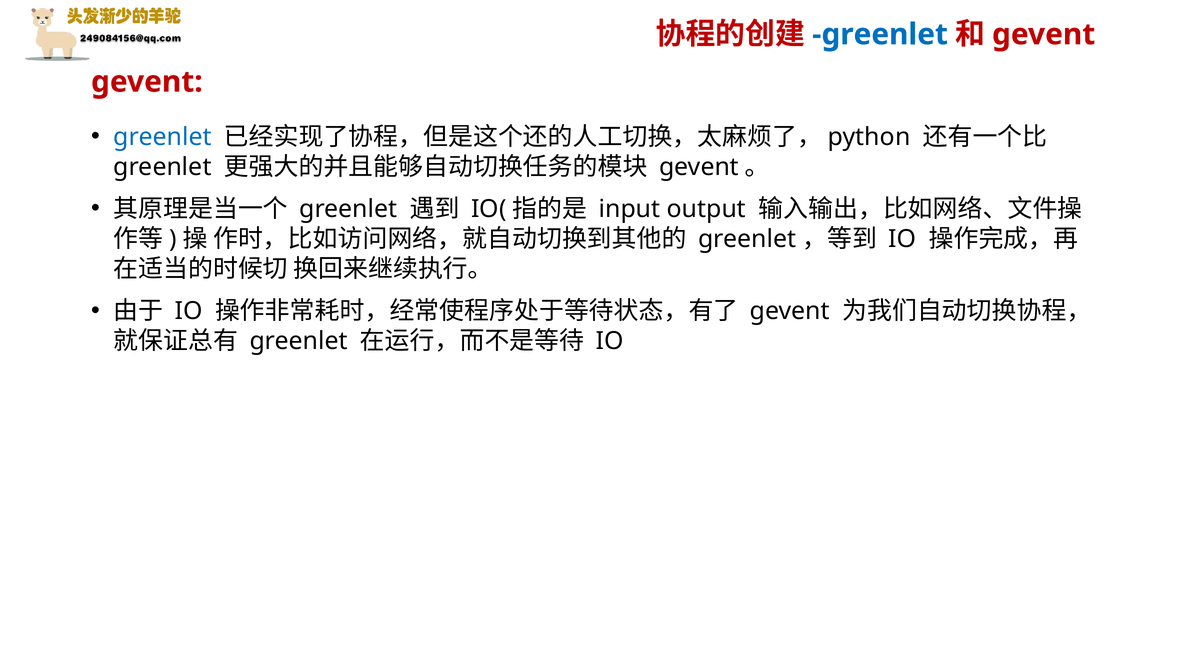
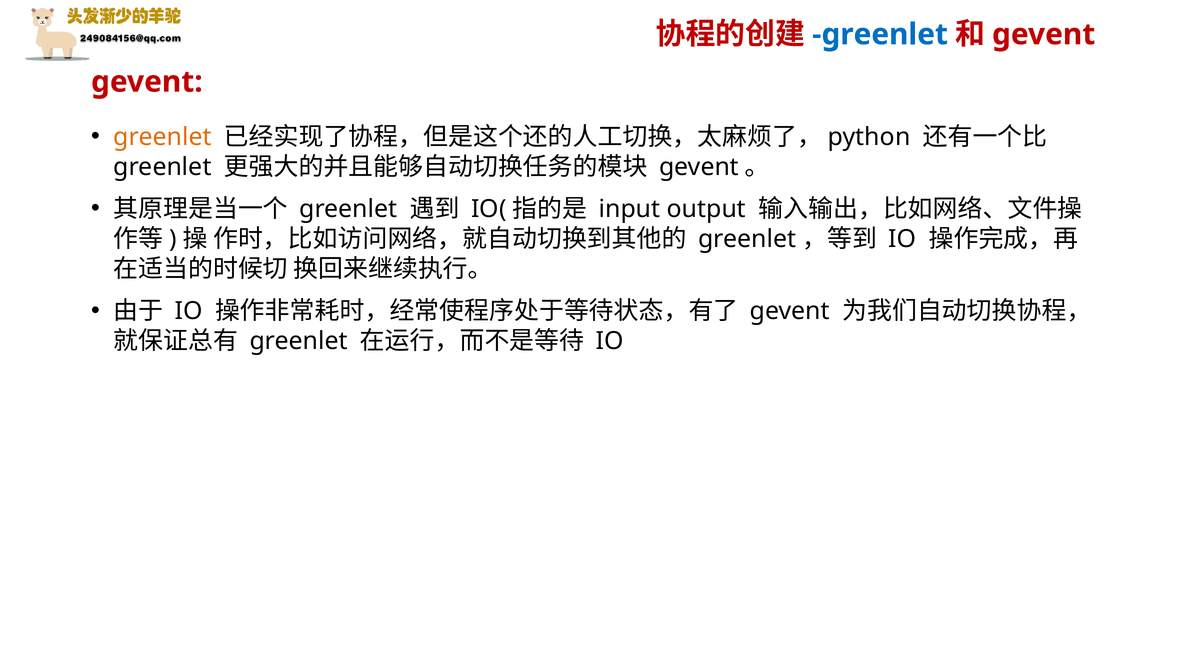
greenlet colour: blue -> orange (162, 137)
